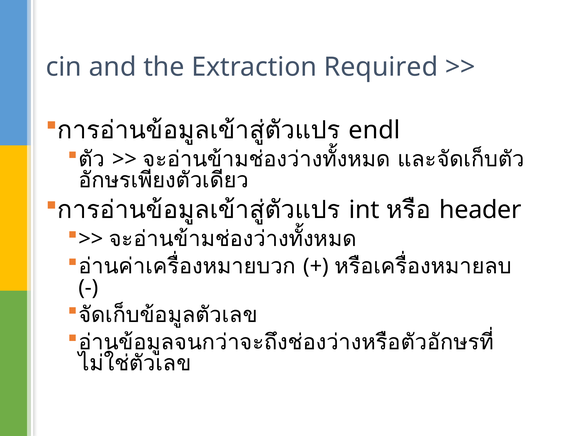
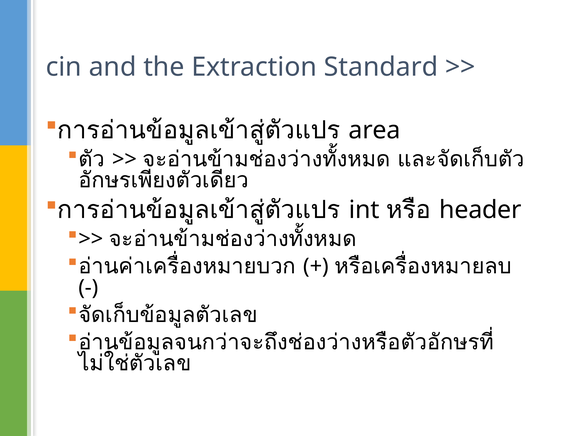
Required: Required -> Standard (381, 67)
endl: endl -> area (375, 130)
